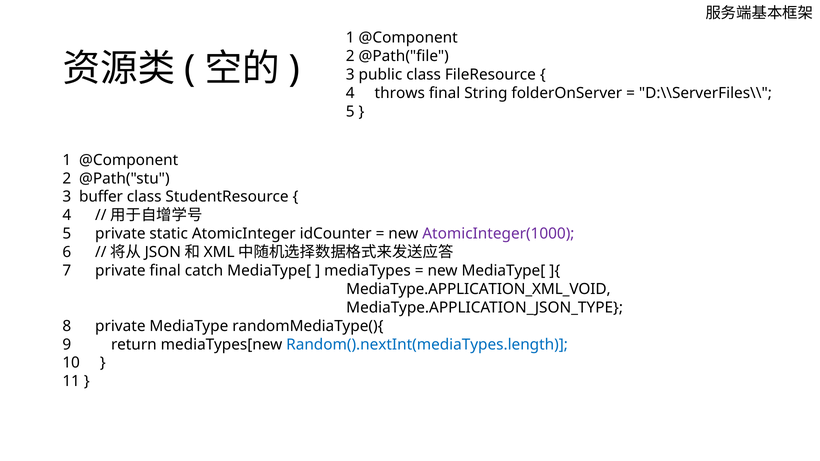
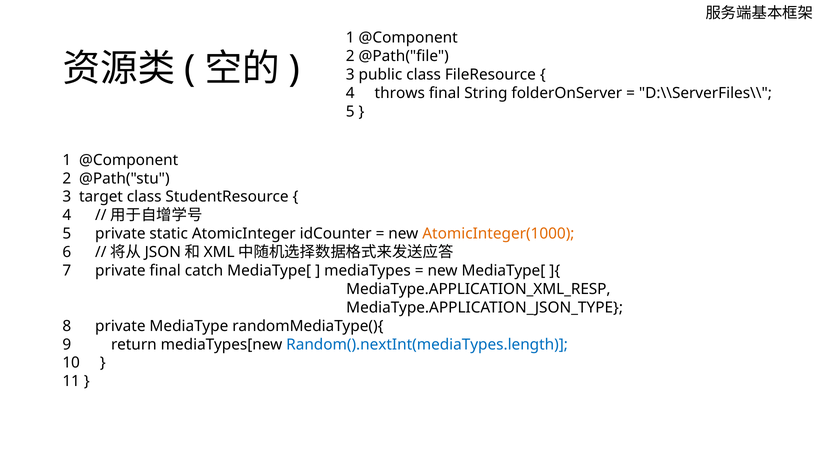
buffer: buffer -> target (101, 197)
AtomicInteger(1000 colour: purple -> orange (498, 234)
MediaType.APPLICATION_XML_VOID: MediaType.APPLICATION_XML_VOID -> MediaType.APPLICATION_XML_RESP (478, 289)
